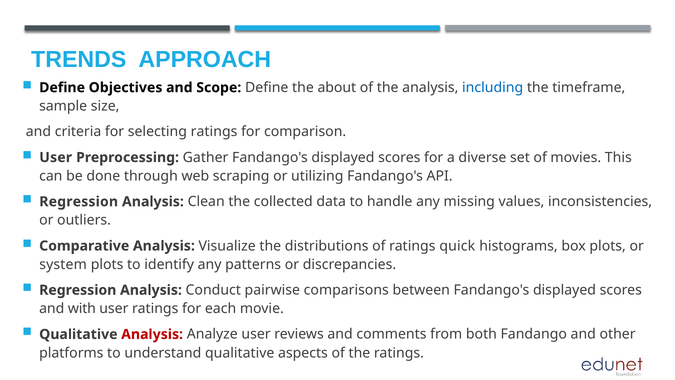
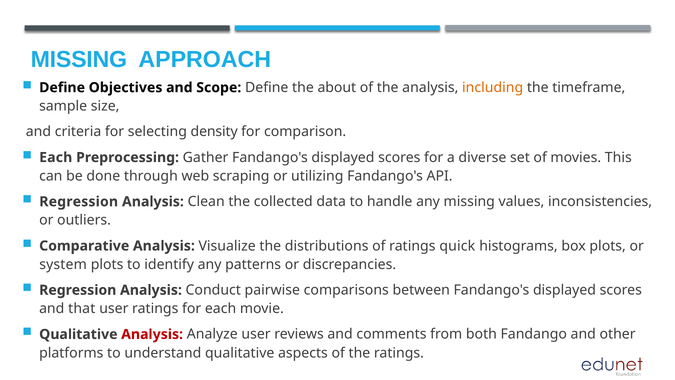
TRENDS: TRENDS -> MISSING (79, 59)
including colour: blue -> orange (493, 88)
selecting ratings: ratings -> density (214, 132)
User: User -> Each (56, 157)
with: with -> that (82, 308)
